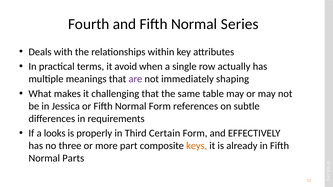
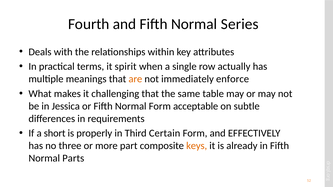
avoid: avoid -> spirit (126, 67)
are colour: purple -> orange (135, 79)
shaping: shaping -> enforce (233, 79)
references: references -> acceptable (196, 106)
looks: looks -> short (55, 134)
